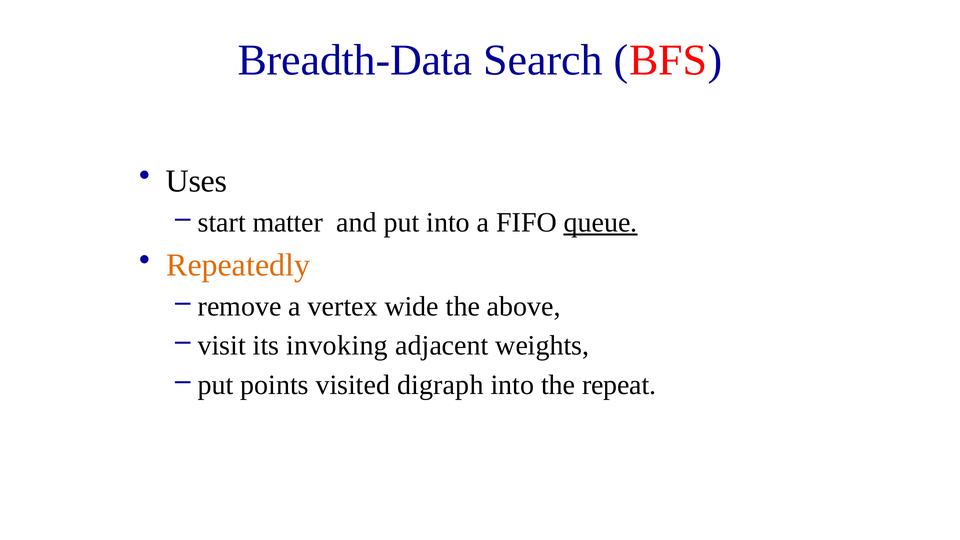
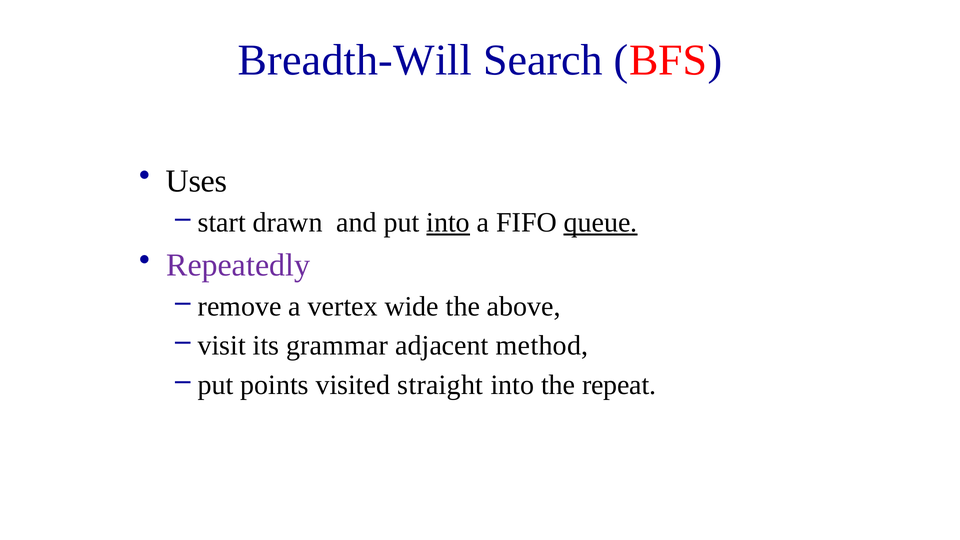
Breadth-Data: Breadth-Data -> Breadth-Will (355, 60)
matter: matter -> drawn (288, 222)
into underline: none -> present (448, 222)
Repeatedly colour: orange -> purple (238, 265)
invoking: invoking -> grammar (337, 346)
weights: weights -> method (542, 346)
digraph: digraph -> straight (440, 385)
